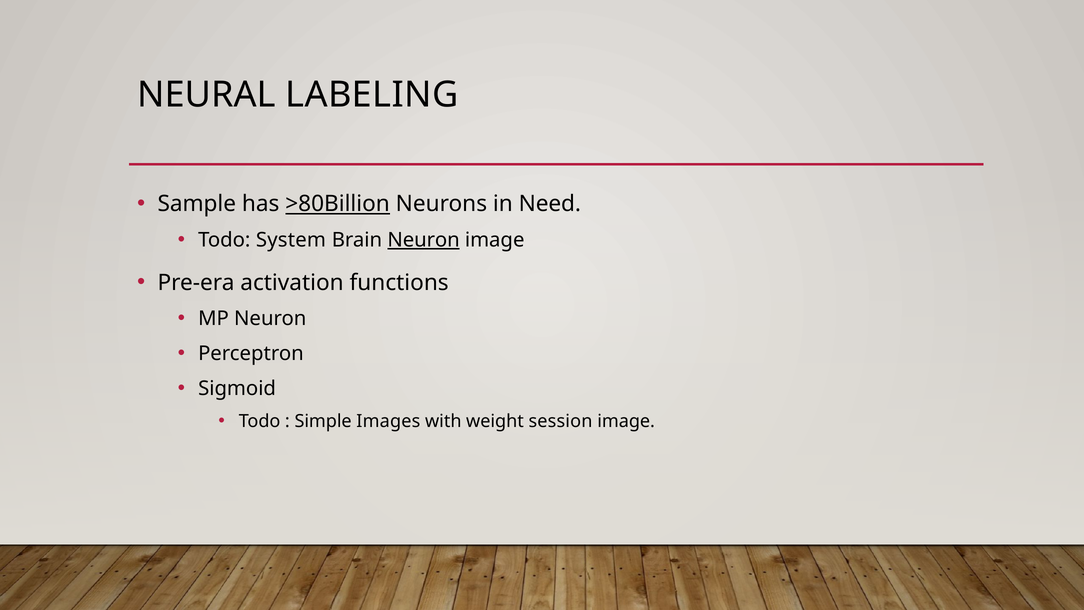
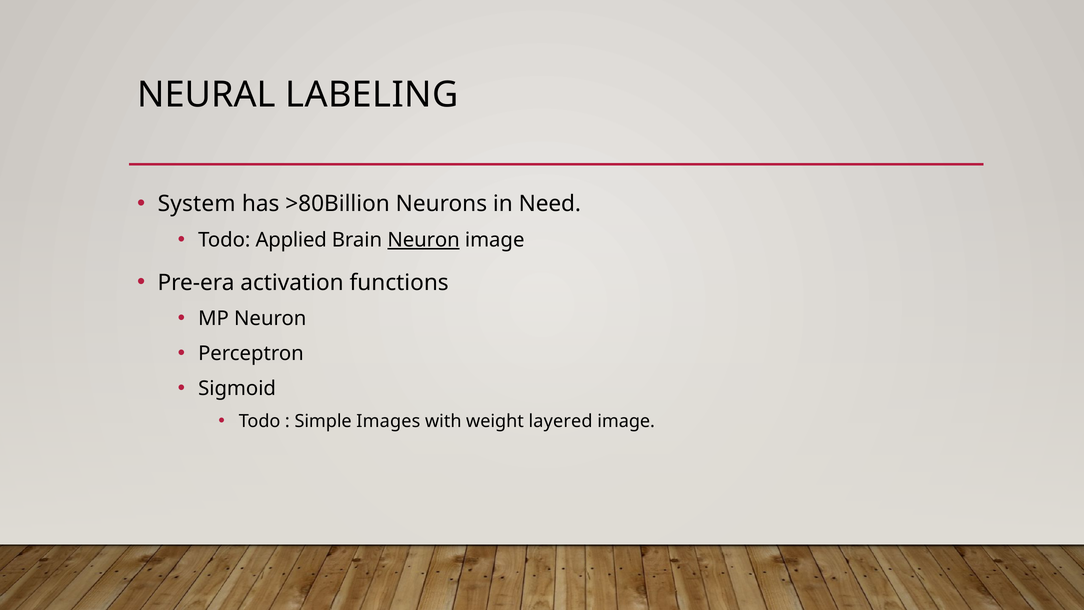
Sample: Sample -> System (197, 204)
>80Billion underline: present -> none (338, 204)
System: System -> Applied (291, 240)
session: session -> layered (561, 421)
